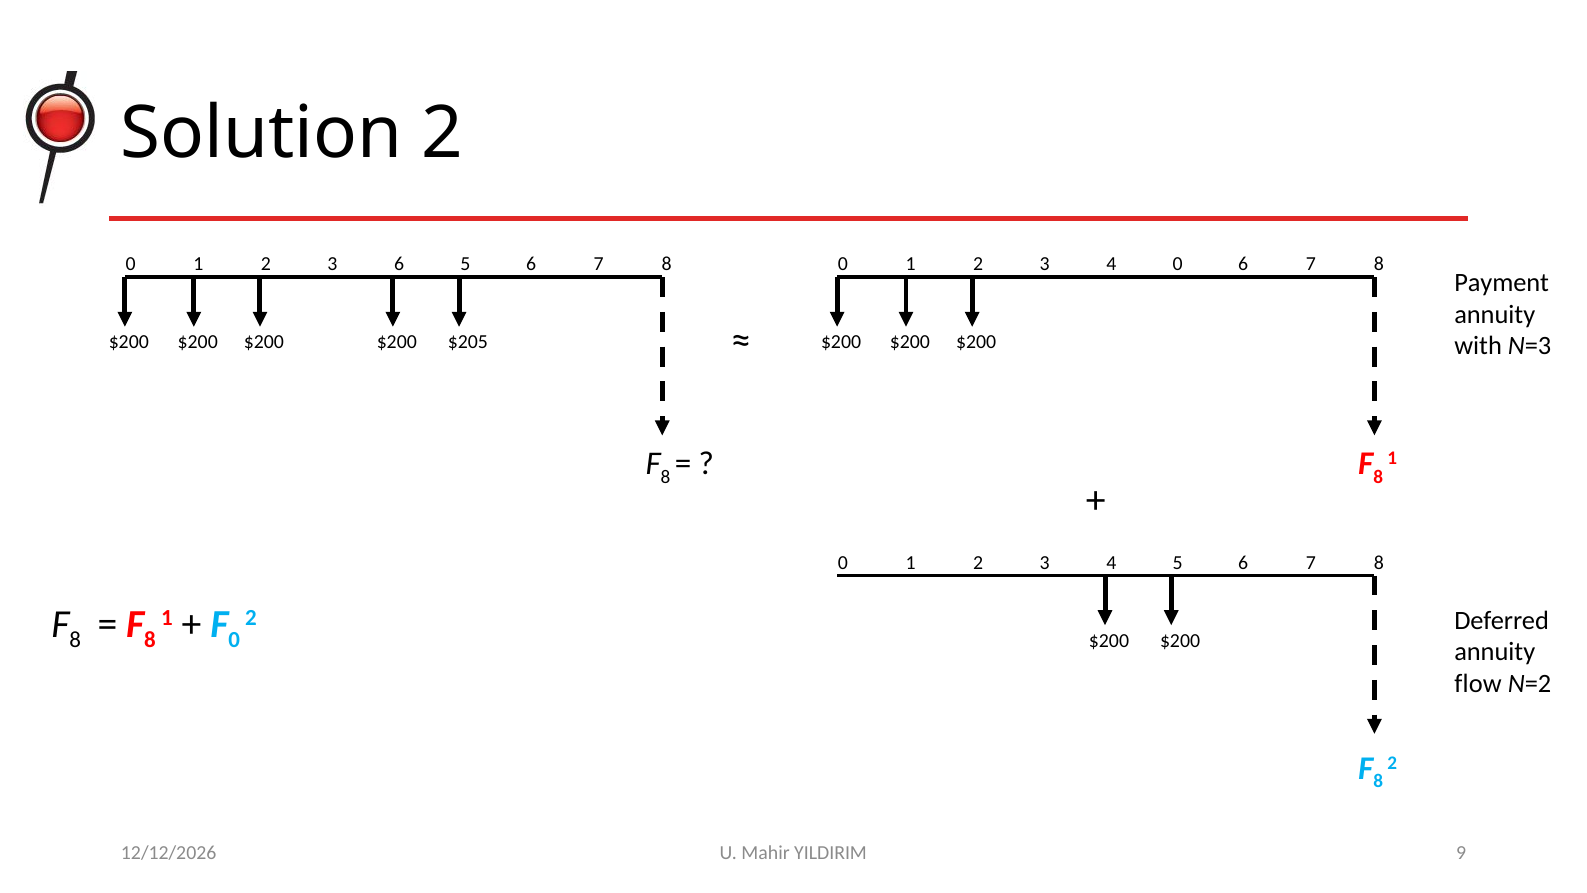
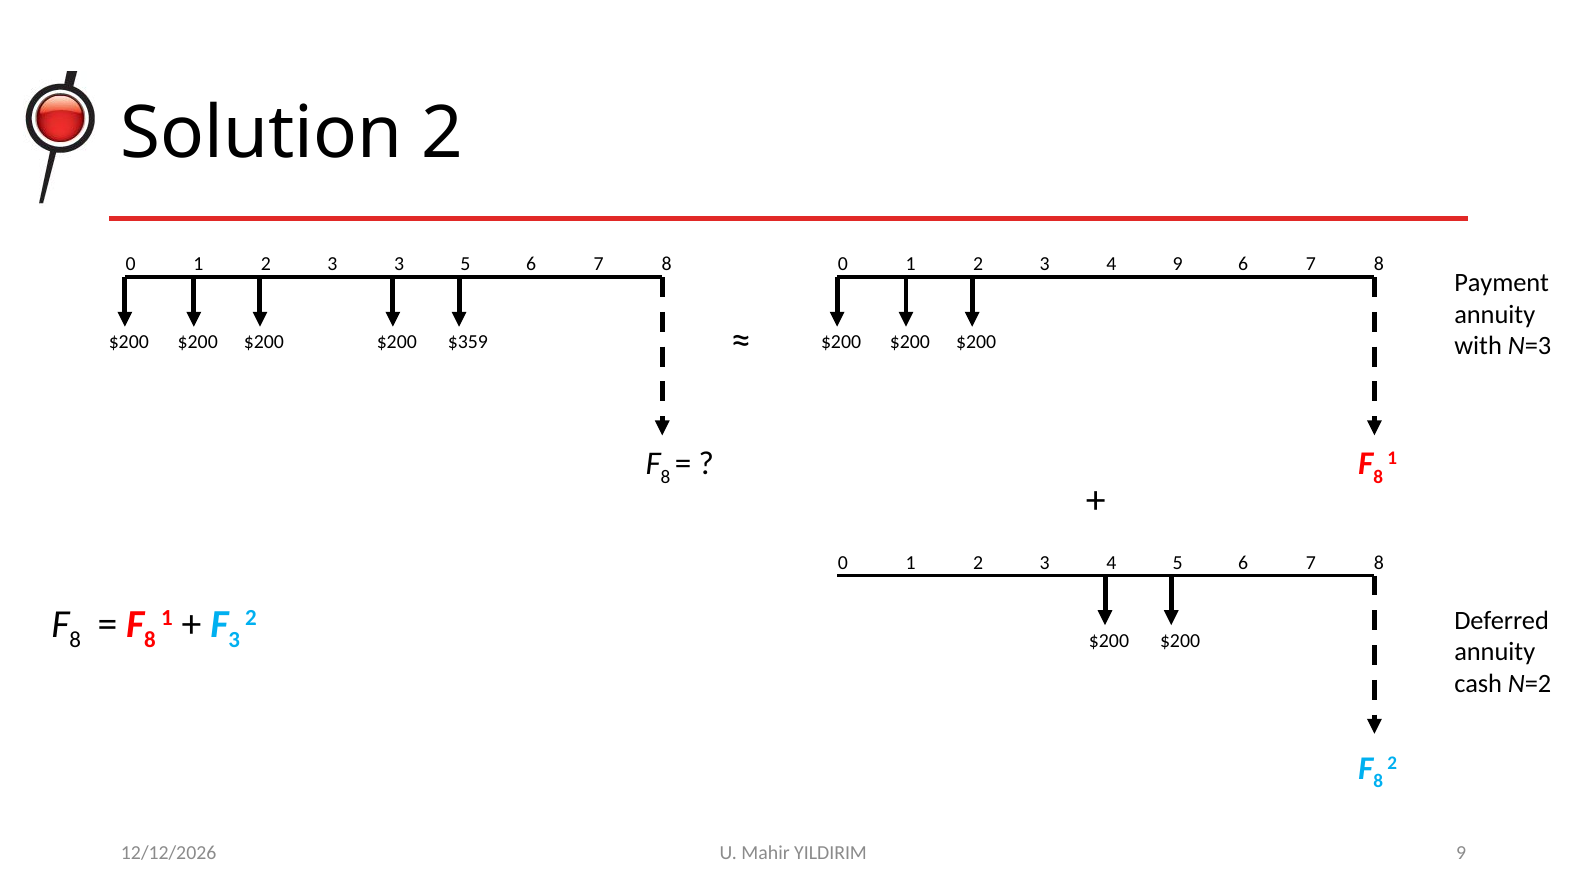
3 6: 6 -> 3 (399, 264)
4 0: 0 -> 9 (1178, 264)
$205: $205 -> $359 (468, 342)
0: 0 -> 3 (234, 639)
flow: flow -> cash (1478, 684)
